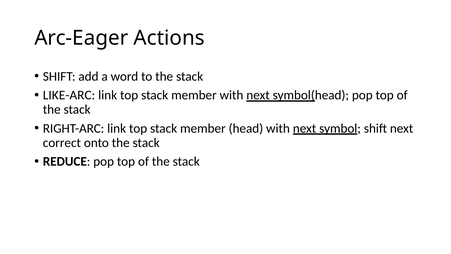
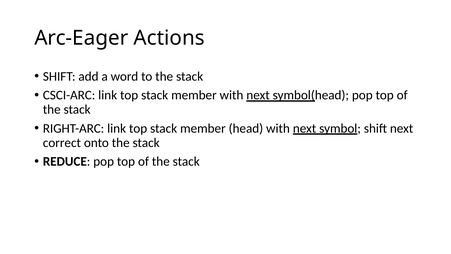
LIKE-ARC: LIKE-ARC -> CSCI-ARC (69, 95)
